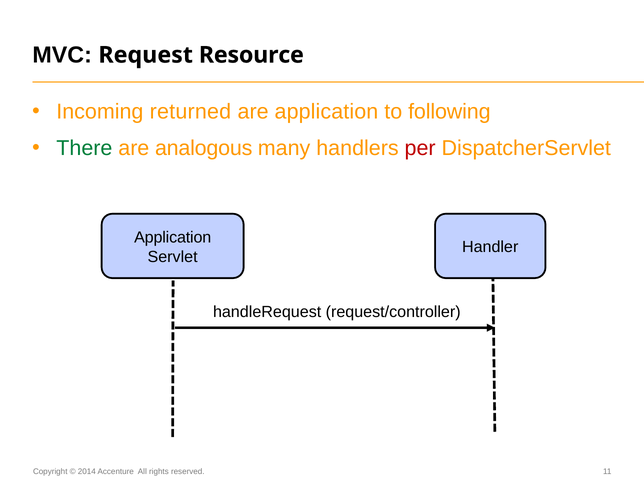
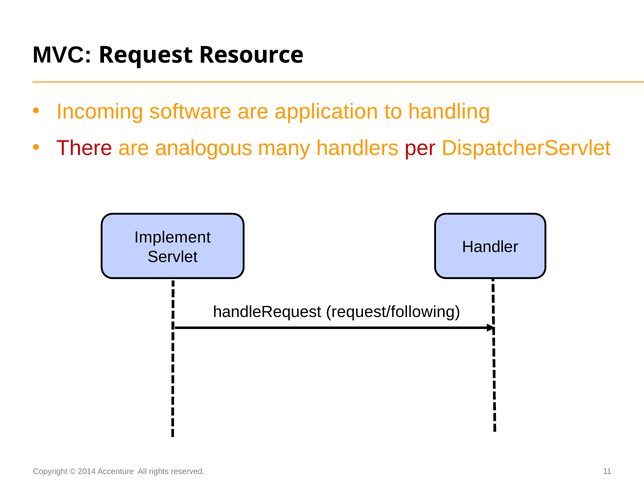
returned: returned -> software (190, 112)
following: following -> handling (449, 112)
There colour: green -> red (84, 148)
Application: Application -> Implement (173, 237)
request/controller: request/controller -> request/following (393, 312)
